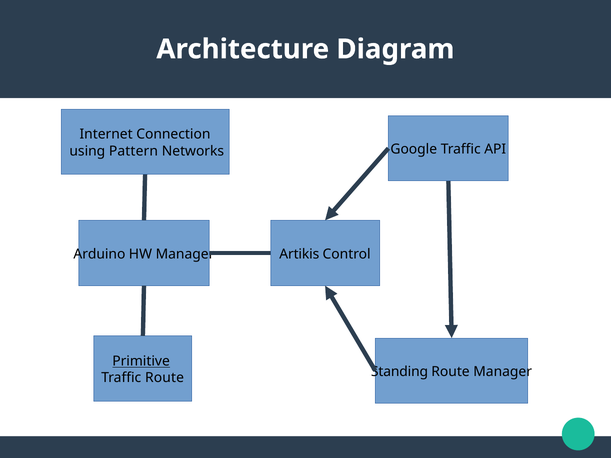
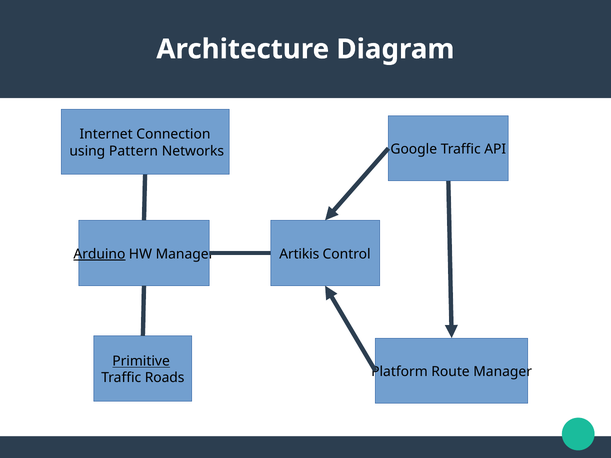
Arduino underline: none -> present (99, 254)
Standing: Standing -> Platform (399, 372)
Traffic Route: Route -> Roads (165, 378)
